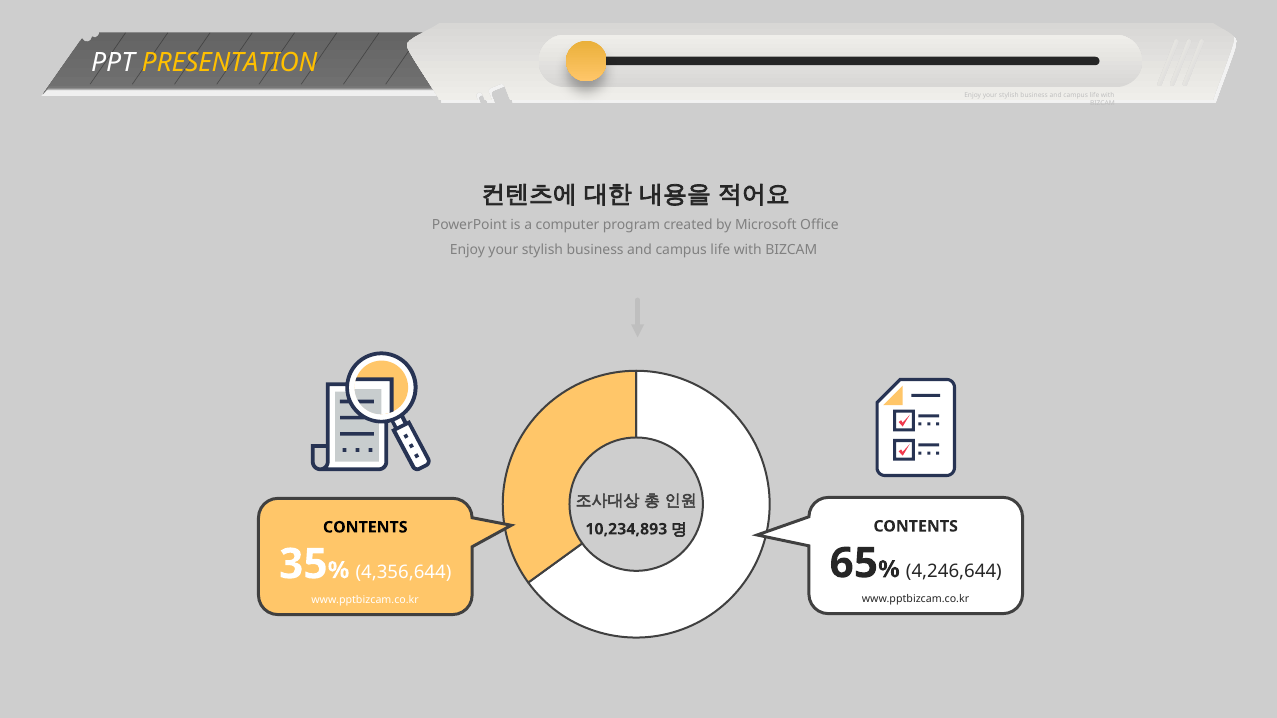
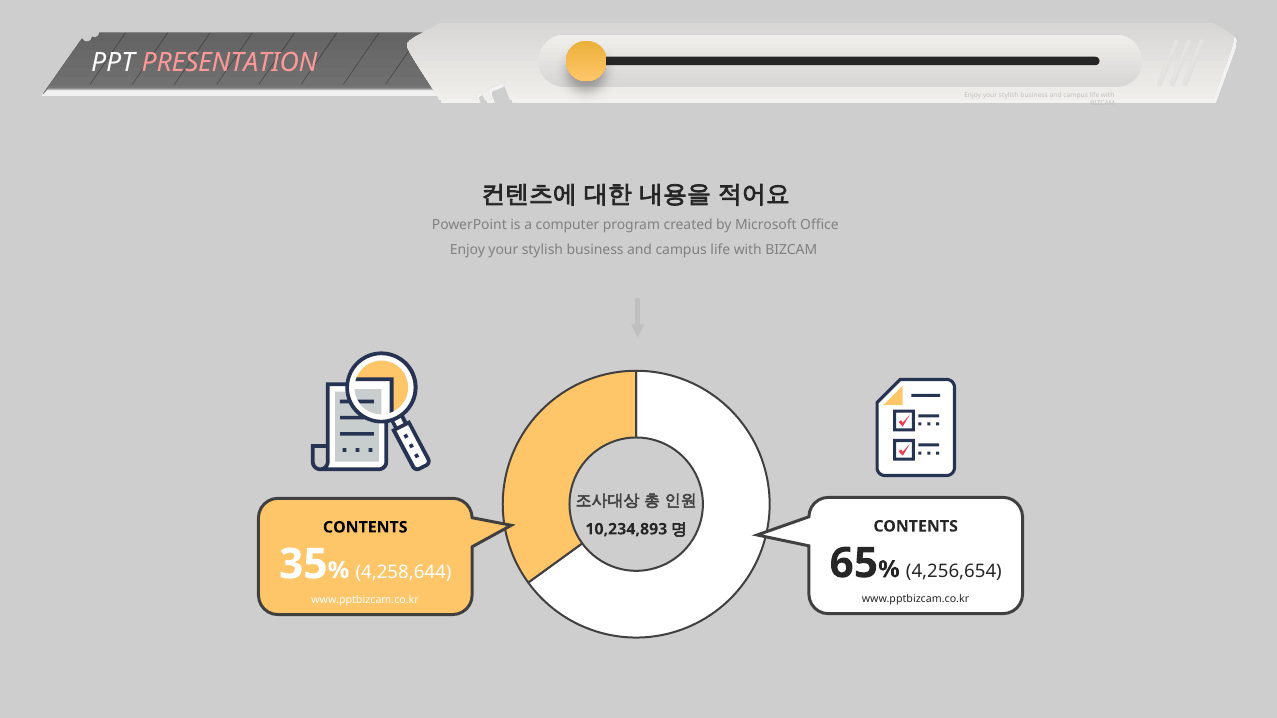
PRESENTATION colour: yellow -> pink (230, 63)
4,246,644: 4,246,644 -> 4,256,654 (954, 571)
4,356,644: 4,356,644 -> 4,258,644 (403, 572)
